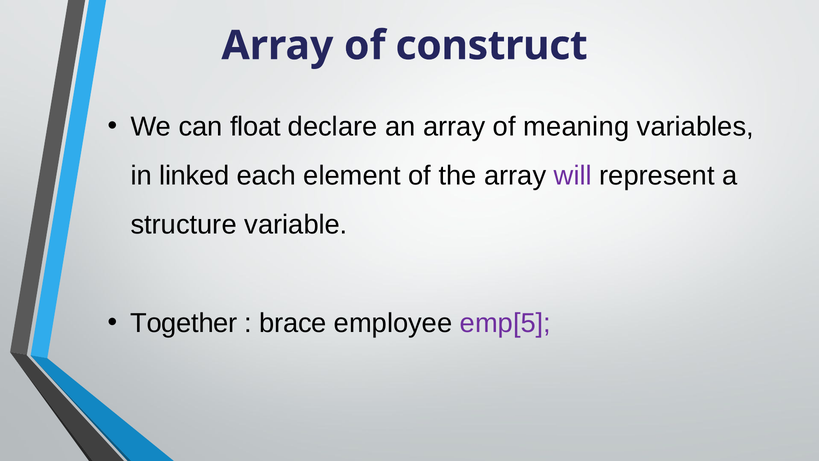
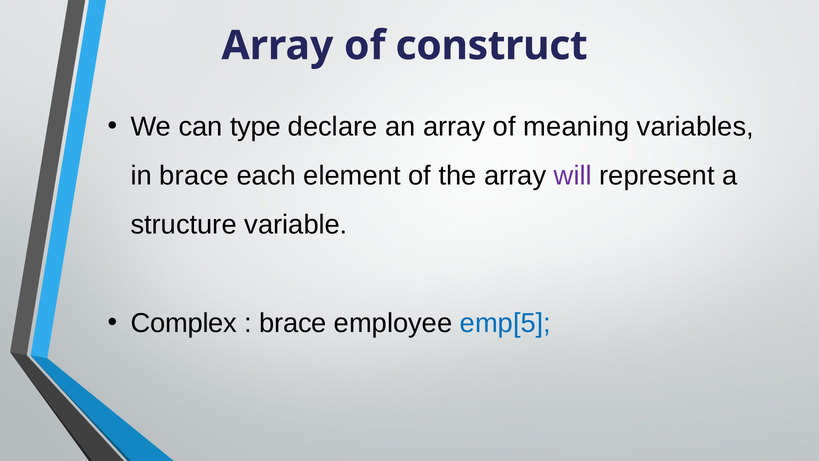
float: float -> type (255, 127)
in linked: linked -> brace (194, 176)
Together: Together -> Complex (184, 323)
emp[5 colour: purple -> blue (505, 323)
